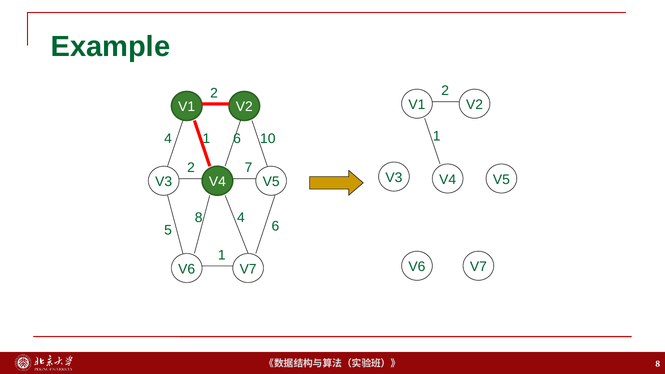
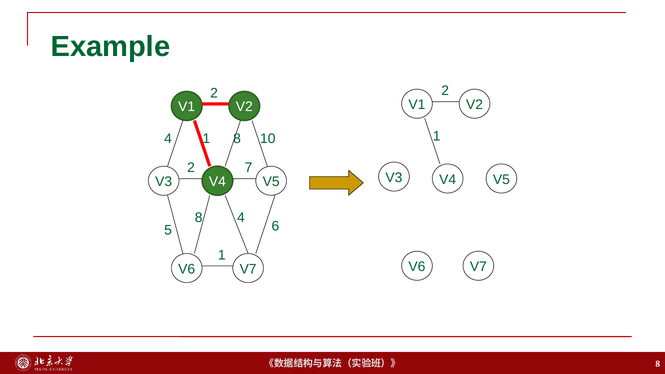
1 6: 6 -> 8 (237, 139)
